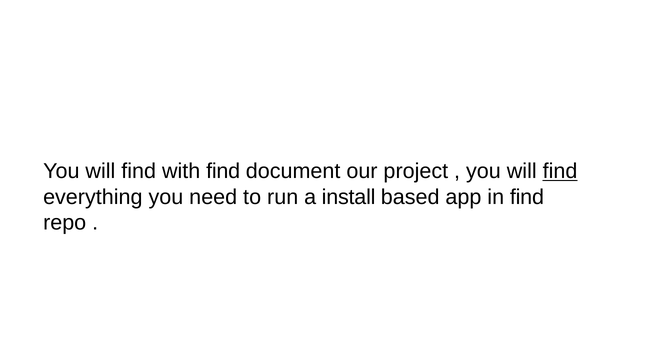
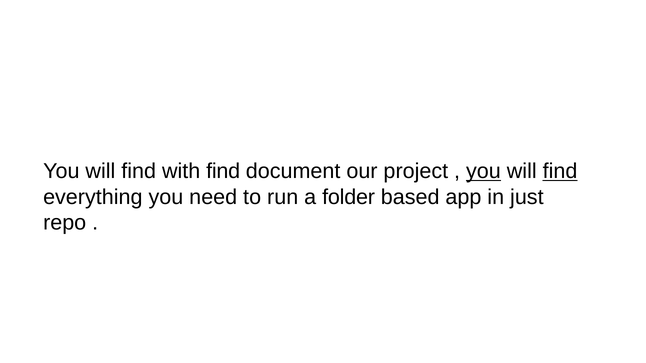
you underline: none -> present (483, 171)
install: install -> folder (349, 197)
in find: find -> just (527, 197)
